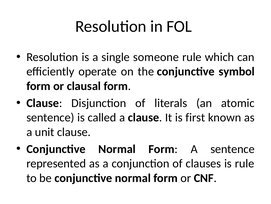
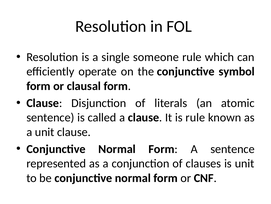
is first: first -> rule (195, 117)
is rule: rule -> unit (245, 163)
